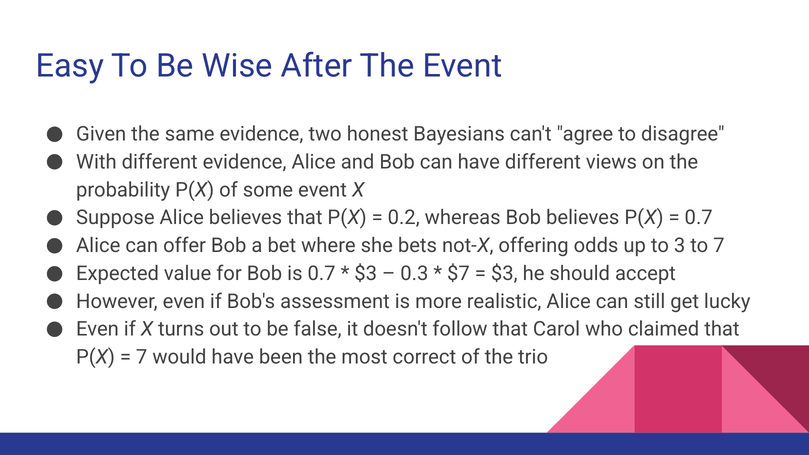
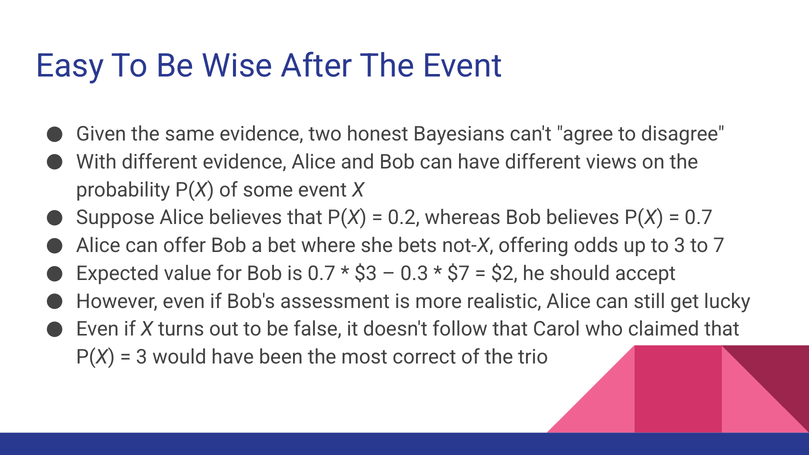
$3: $3 -> $2 (504, 274)
7: 7 -> 3 (142, 357)
